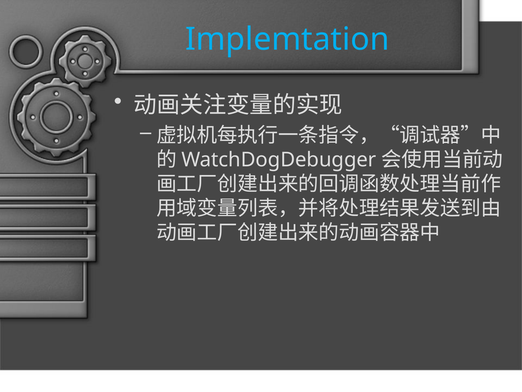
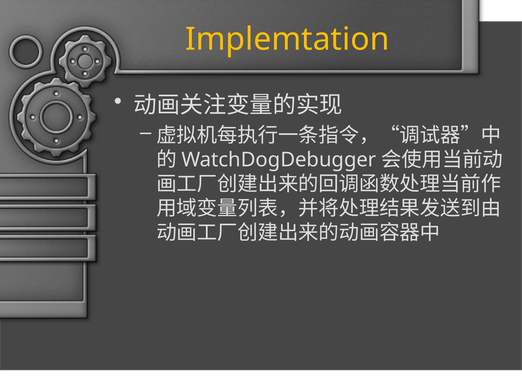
Implemtation colour: light blue -> yellow (287, 39)
